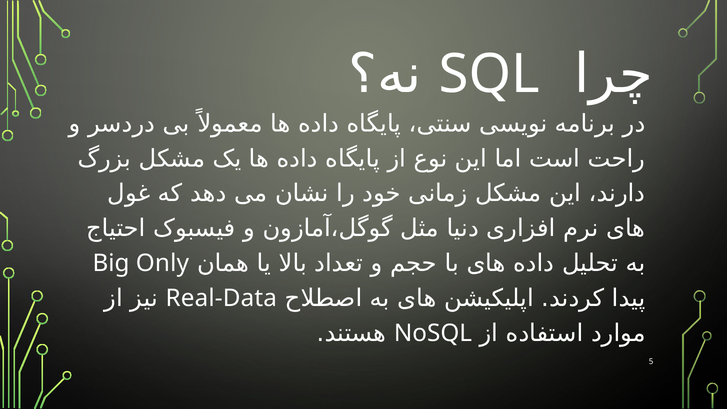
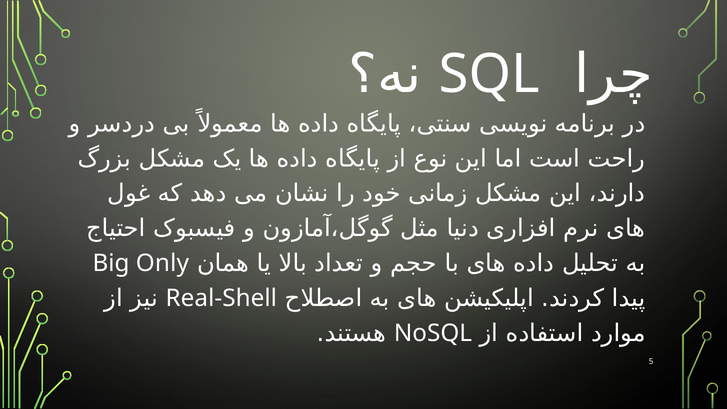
Real-Data: Real-Data -> Real-Shell (221, 298)
